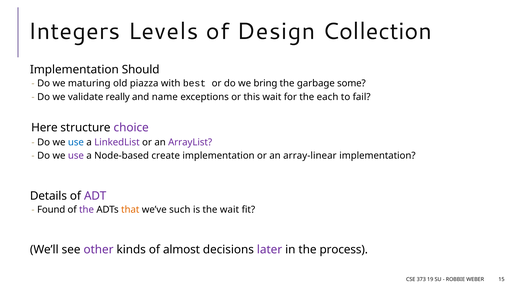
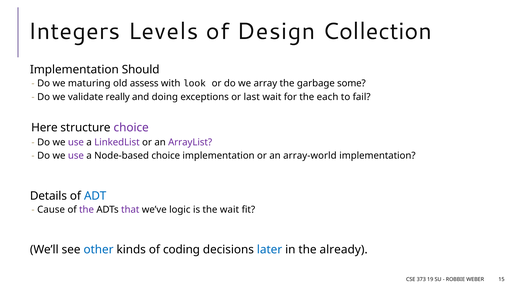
piazza: piazza -> assess (144, 83)
best: best -> look (194, 83)
bring: bring -> array (265, 83)
name: name -> doing (165, 97)
this: this -> last (252, 97)
use colour: blue -> purple (76, 142)
Node-based create: create -> choice (166, 156)
array-linear: array-linear -> array-world (310, 156)
ADT colour: purple -> blue (95, 196)
Found: Found -> Cause (51, 210)
that colour: orange -> purple (130, 210)
such: such -> logic (180, 210)
other colour: purple -> blue (99, 250)
almost: almost -> coding (181, 250)
later colour: purple -> blue (270, 250)
process: process -> already (344, 250)
